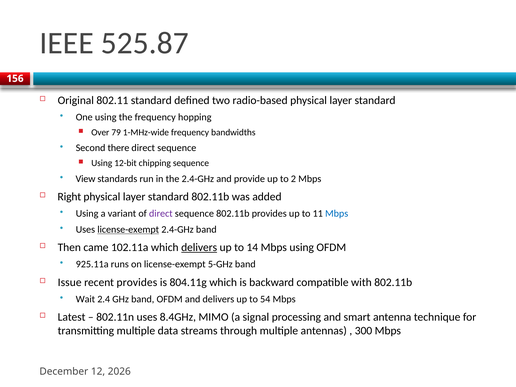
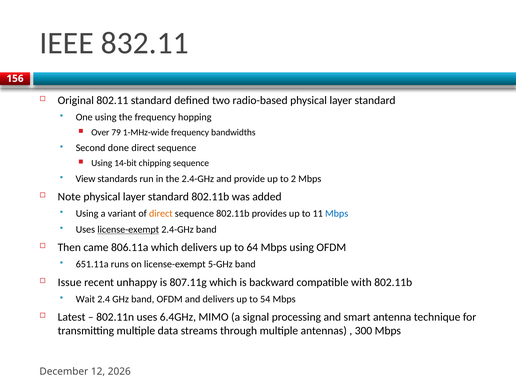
525.87: 525.87 -> 832.11 (145, 43)
there: there -> done (118, 148)
12-bit: 12-bit -> 14-bit (125, 163)
Right: Right -> Note (69, 197)
direct colour: purple -> orange (161, 214)
102.11a: 102.11a -> 806.11a (130, 248)
delivers underline: present -> none (199, 248)
14: 14 -> 64 (252, 248)
925.11a: 925.11a -> 651.11a (92, 264)
recent provides: provides -> unhappy (137, 282)
804.11g: 804.11g -> 807.11g (188, 282)
8.4GHz: 8.4GHz -> 6.4GHz (178, 317)
